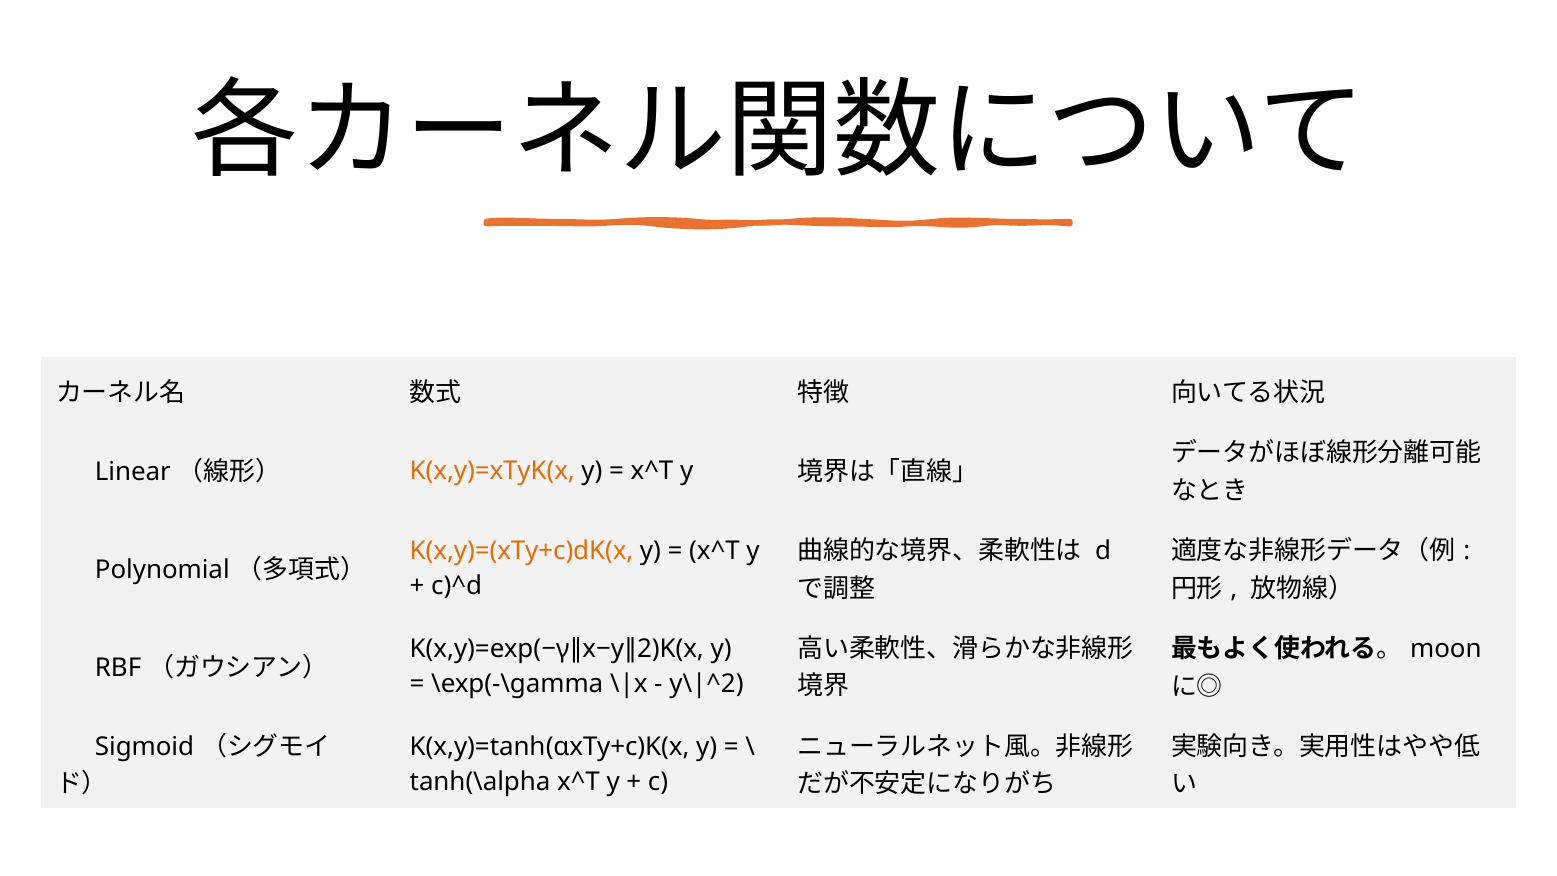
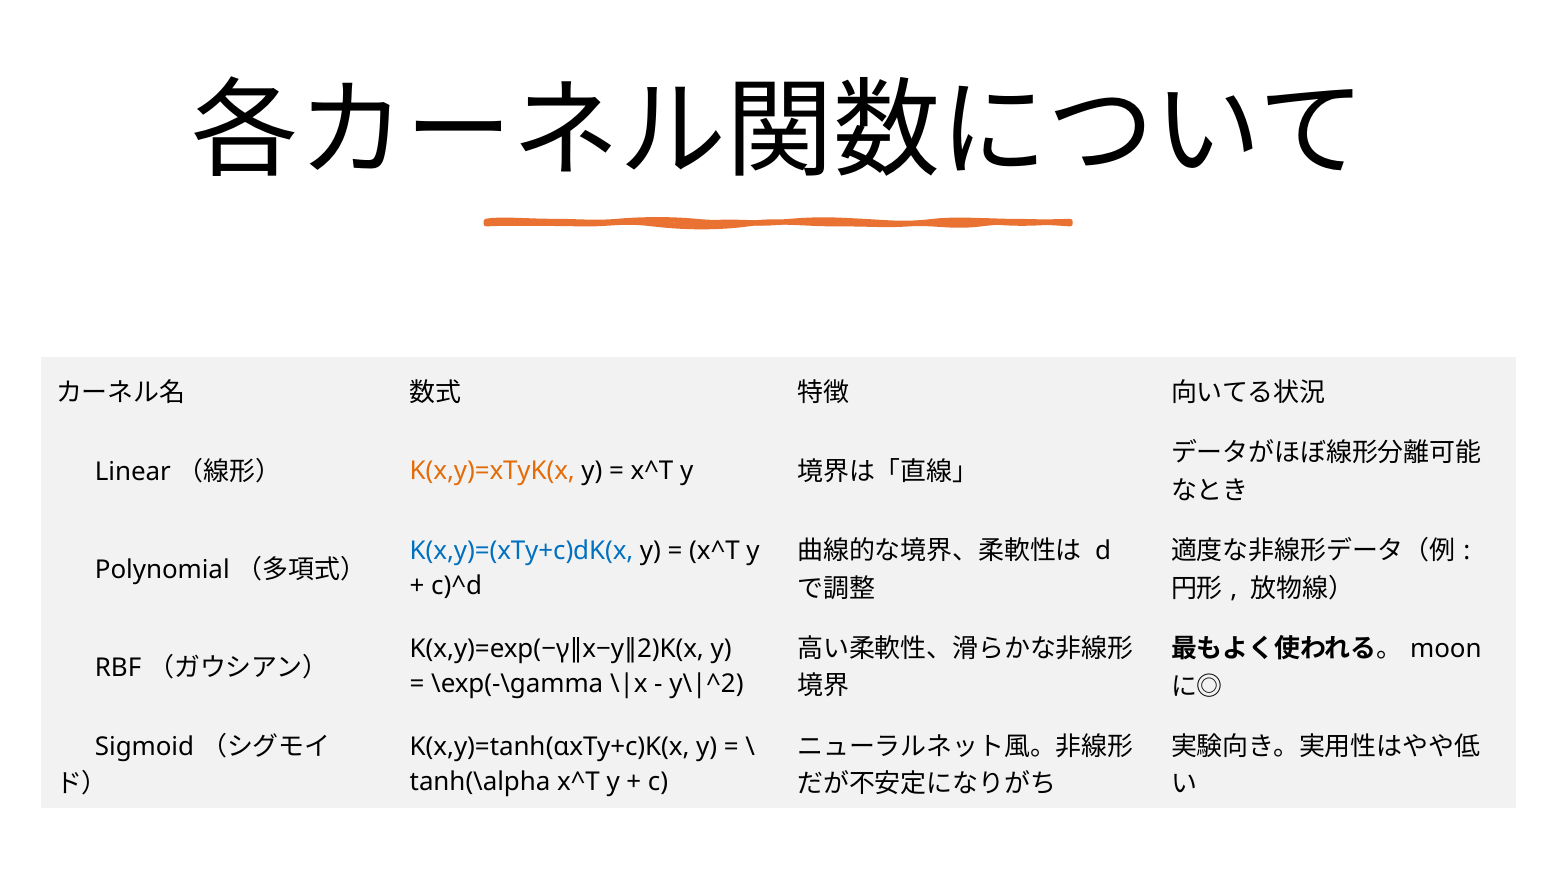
K(x,y)=(xTy+c)dK(x colour: orange -> blue (522, 551)
